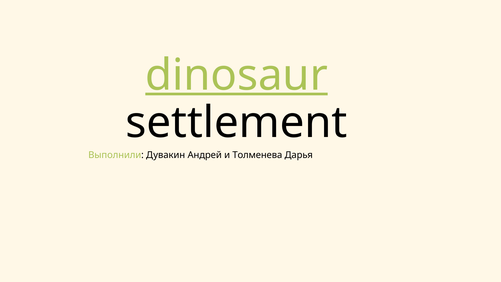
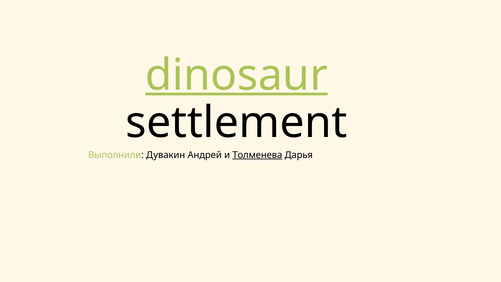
Толменева underline: none -> present (257, 155)
